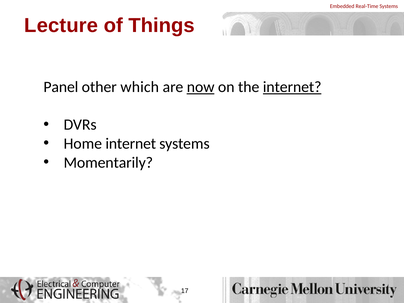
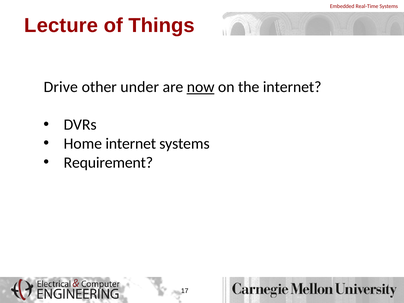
Panel: Panel -> Drive (61, 87)
which: which -> under (140, 87)
internet underline: present -> none (292, 87)
Momentarily: Momentarily -> Requirement (108, 163)
